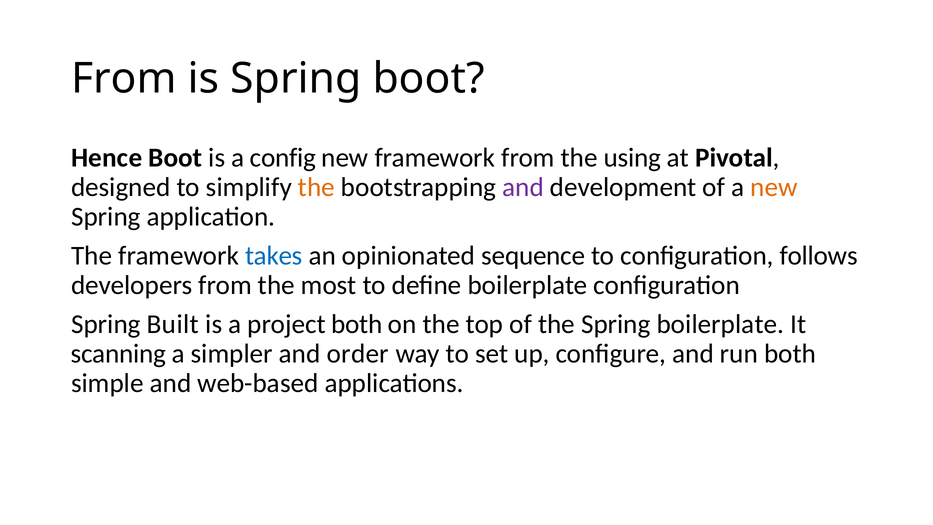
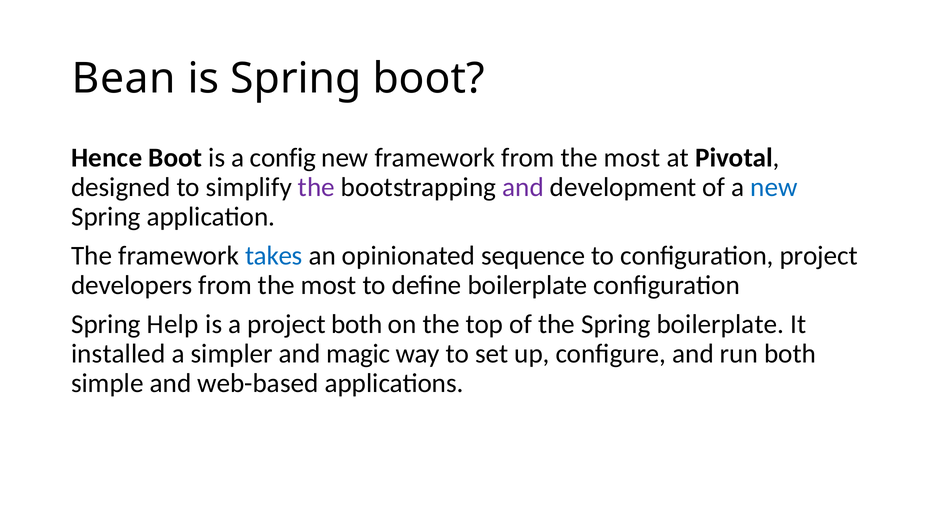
From: From -> Bean (124, 78)
framework from the using: using -> most (632, 158)
the colour: orange -> purple (316, 187)
new colour: orange -> blue (774, 187)
configuration follows: follows -> project (819, 256)
Built: Built -> Help (173, 324)
scanning: scanning -> installed (118, 354)
order: order -> magic (358, 354)
